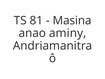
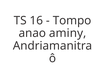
81: 81 -> 16 (36, 20)
Masina: Masina -> Tompo (72, 20)
